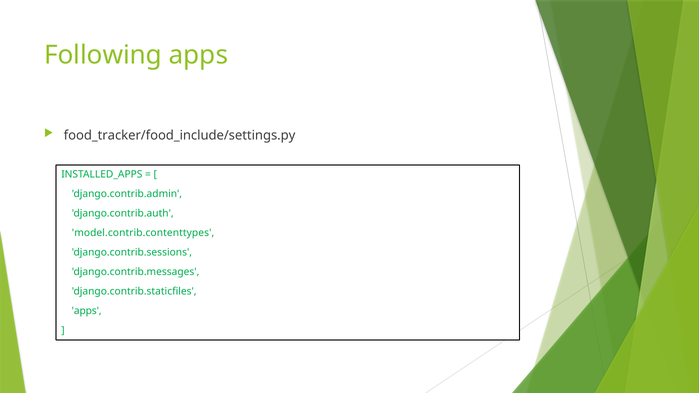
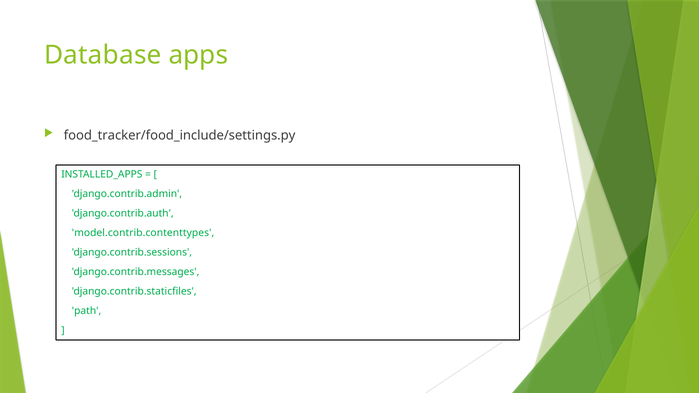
Following: Following -> Database (103, 55)
apps: apps -> path (87, 311)
